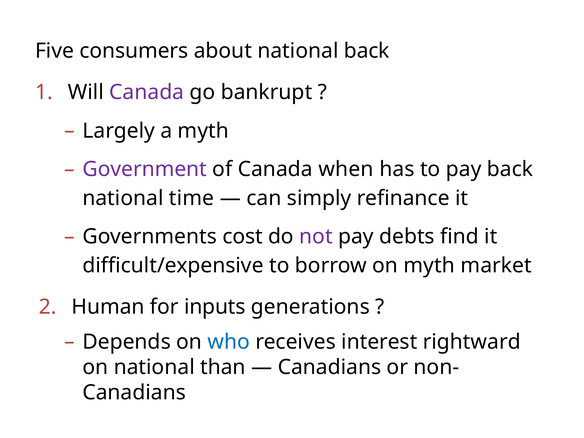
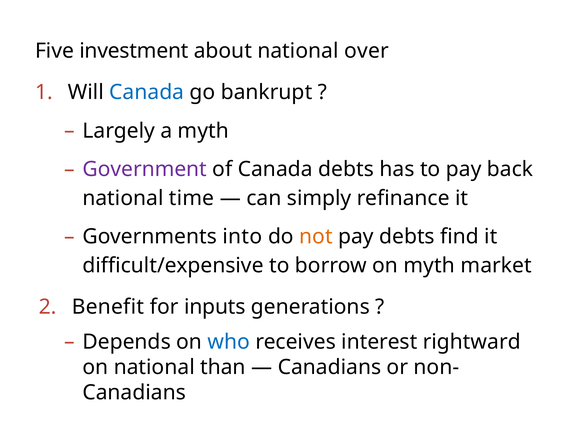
consumers: consumers -> investment (134, 51)
national back: back -> over (367, 51)
Canada colour: purple -> blue (147, 92)
Canada when: when -> debts (346, 169)
cost: cost -> into (242, 237)
not colour: purple -> orange (316, 237)
Human: Human -> Benefit (108, 307)
